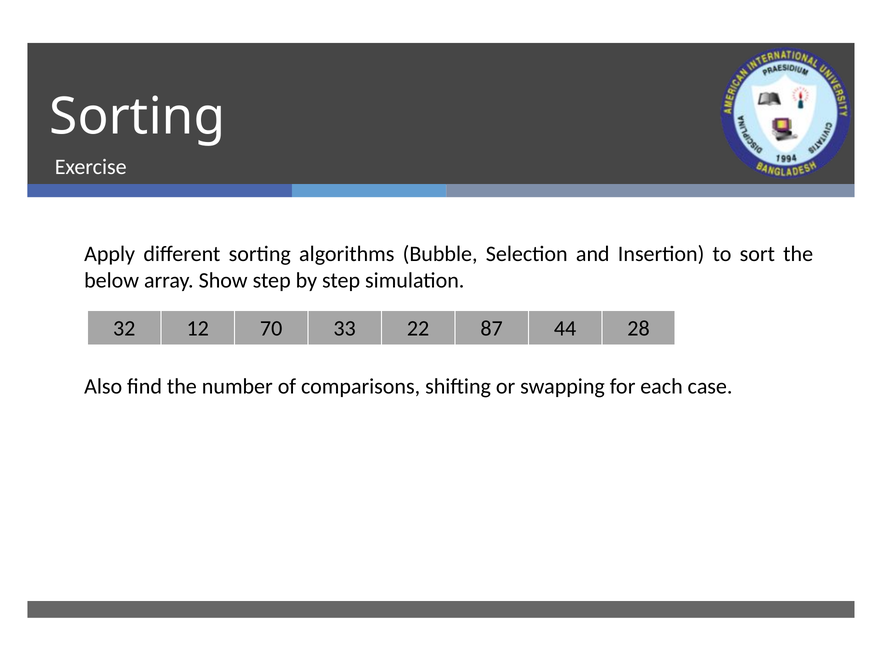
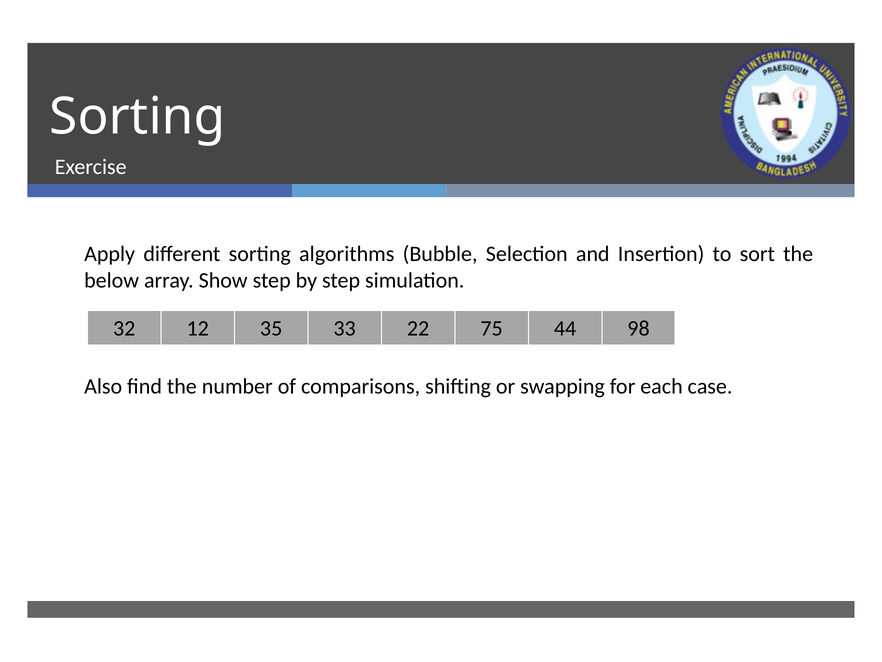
70: 70 -> 35 (271, 328)
87: 87 -> 75 (492, 328)
28: 28 -> 98 (639, 328)
